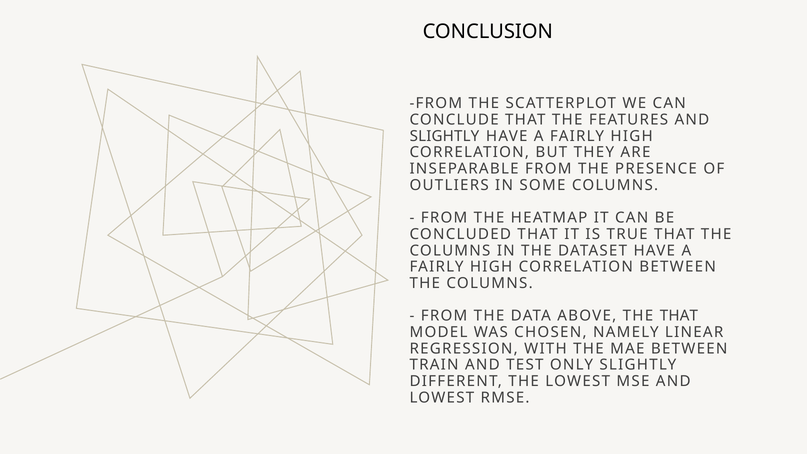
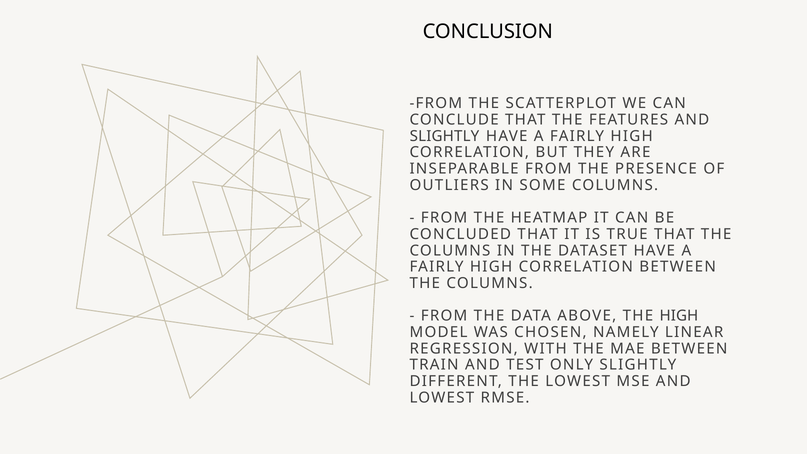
THE THAT: THAT -> HIGH (679, 316)
